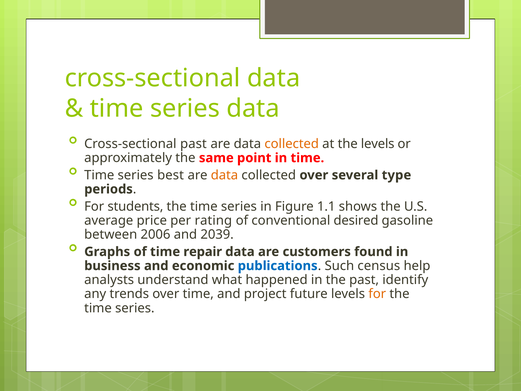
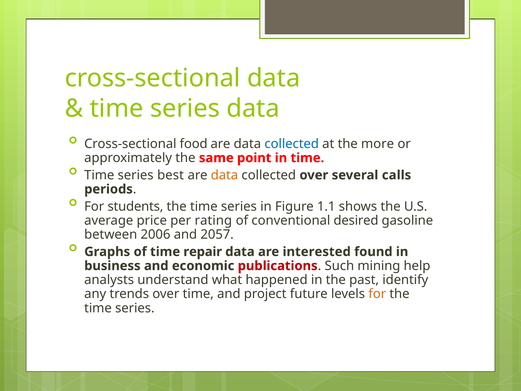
Cross-sectional past: past -> food (194, 144)
collected colour: orange -> blue (292, 144)
the levels: levels -> more (378, 144)
type: type -> calls (396, 175)
2039: 2039 -> 2057 (217, 234)
customers: customers -> interested (317, 252)
publications colour: blue -> red (278, 266)
census: census -> mining (379, 266)
